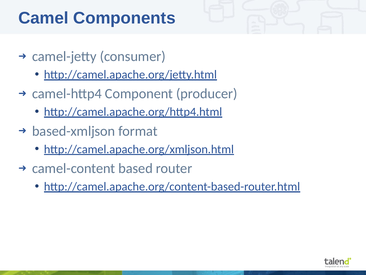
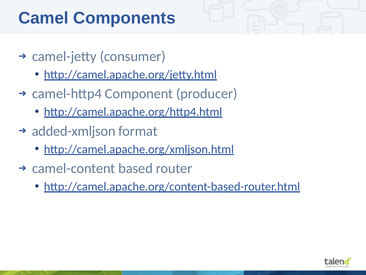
based-xmljson: based-xmljson -> added-xmljson (74, 131)
